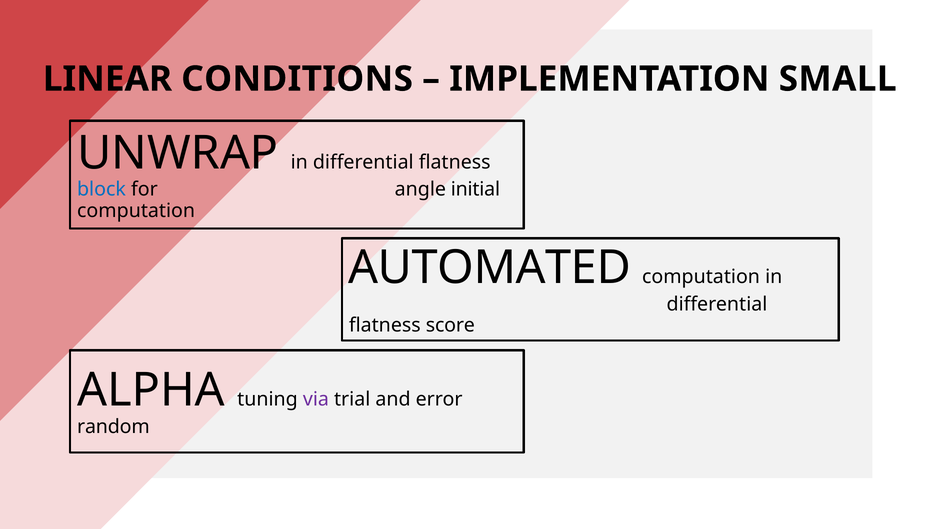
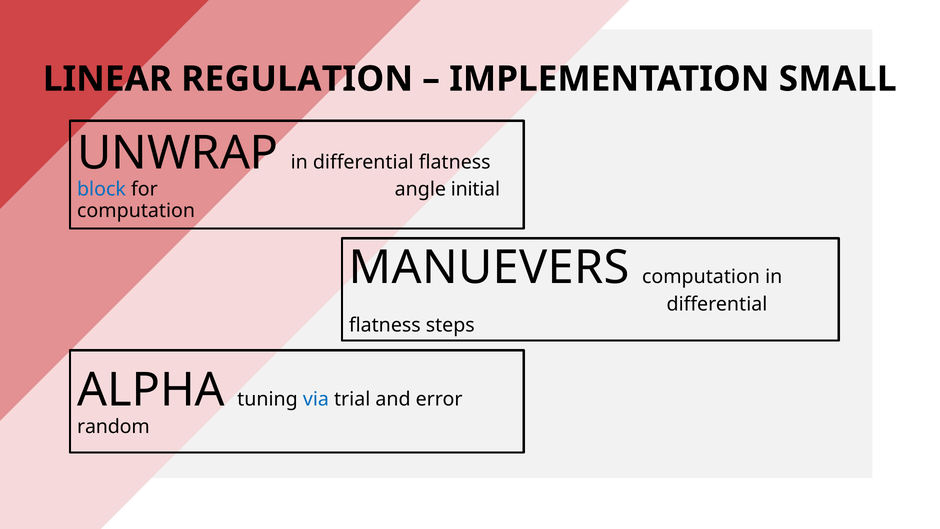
CONDITIONS: CONDITIONS -> REGULATION (297, 79)
AUTOMATED: AUTOMATED -> MANUEVERS (489, 268)
score: score -> steps (450, 325)
via colour: purple -> blue (316, 399)
